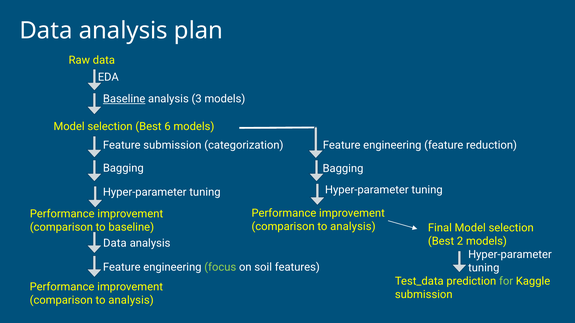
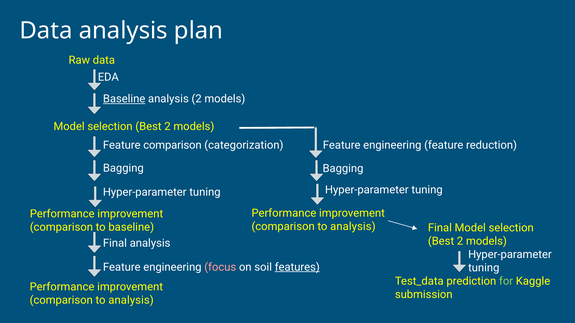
analysis 3: 3 -> 2 (197, 99)
6: 6 -> 2 (168, 127)
Feature submission: submission -> comparison (172, 145)
Data: Data -> Final (115, 243)
focus colour: light green -> pink (220, 267)
features underline: none -> present (297, 267)
